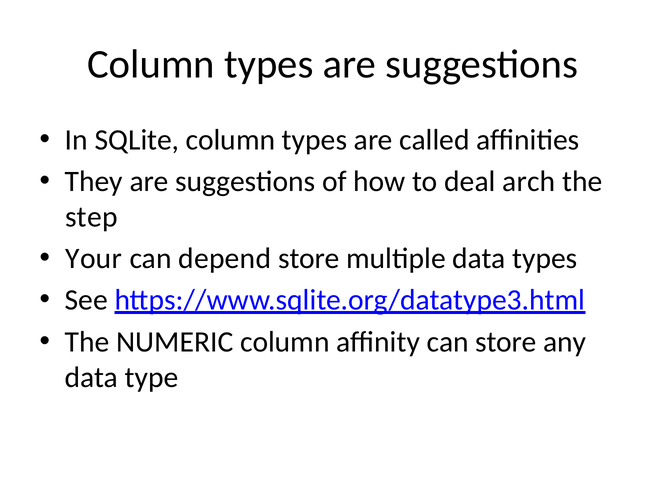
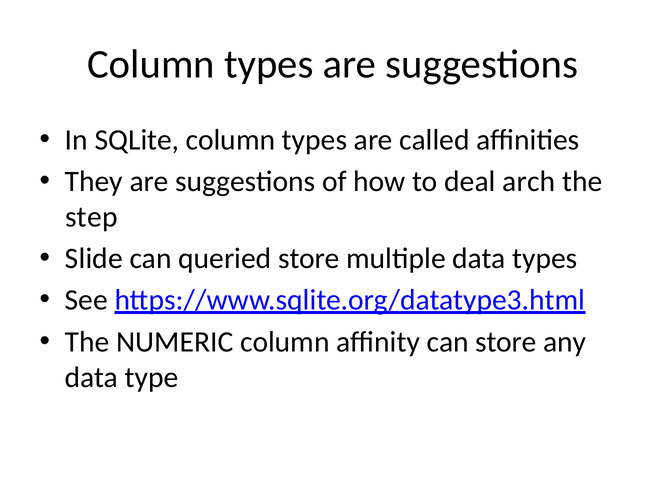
Your: Your -> Slide (94, 258)
depend: depend -> queried (225, 258)
